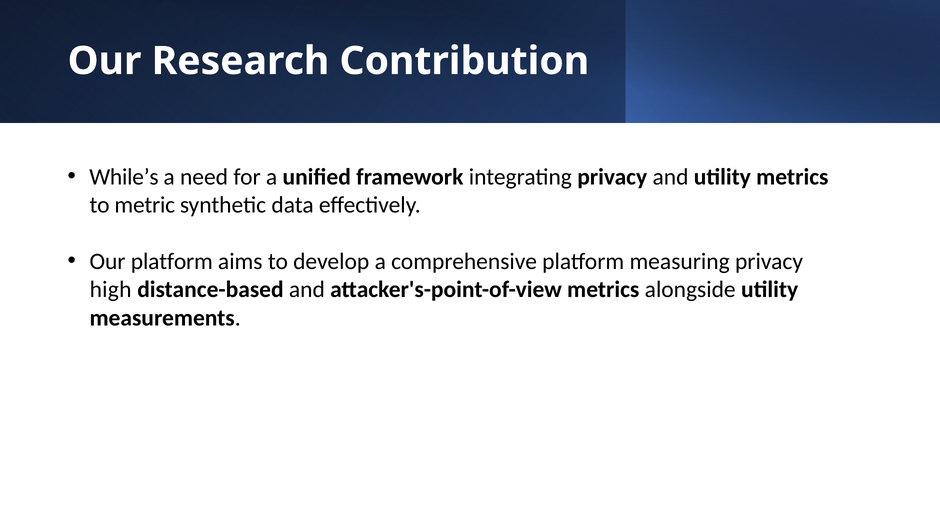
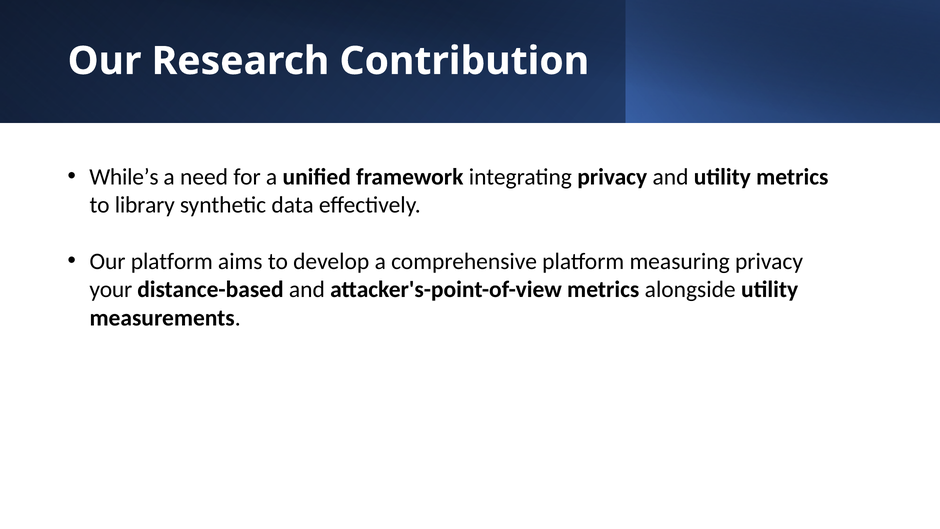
metric: metric -> library (145, 205)
high: high -> your (111, 290)
